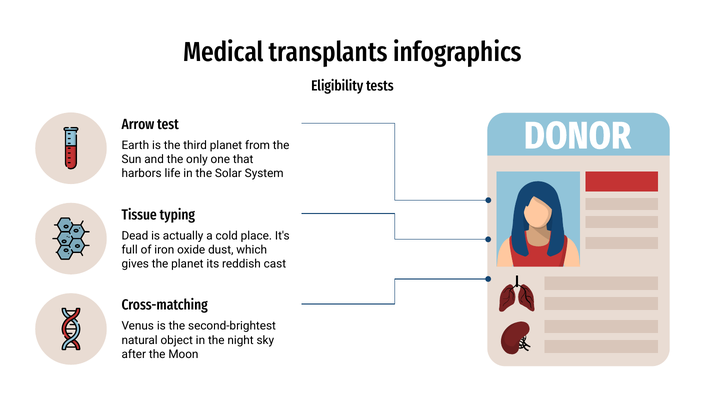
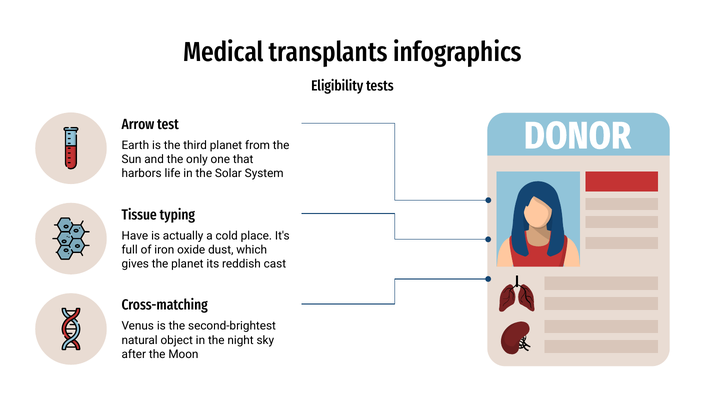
Dead: Dead -> Have (135, 235)
